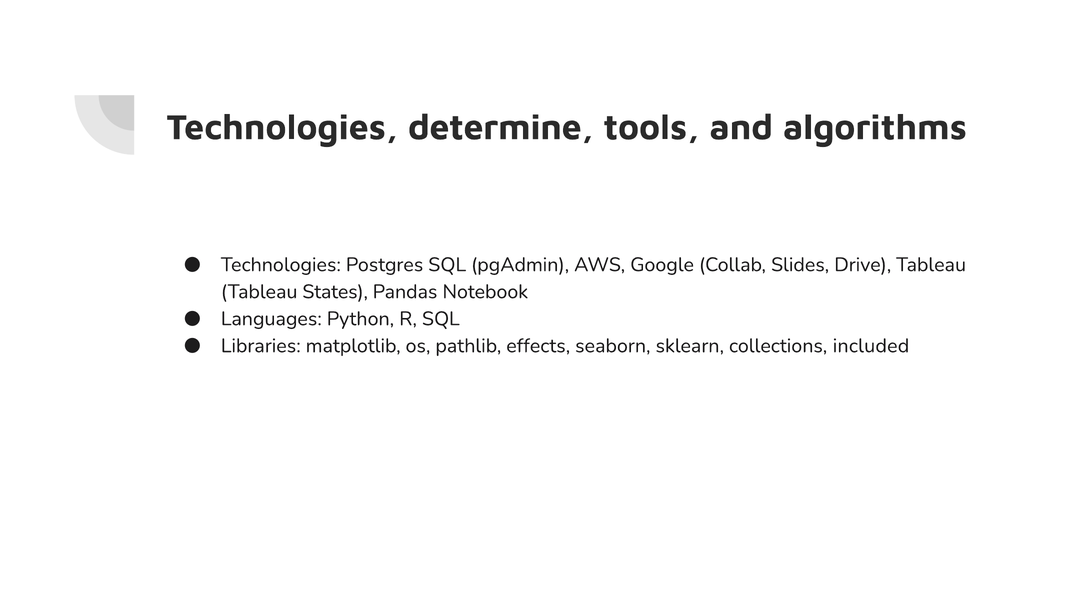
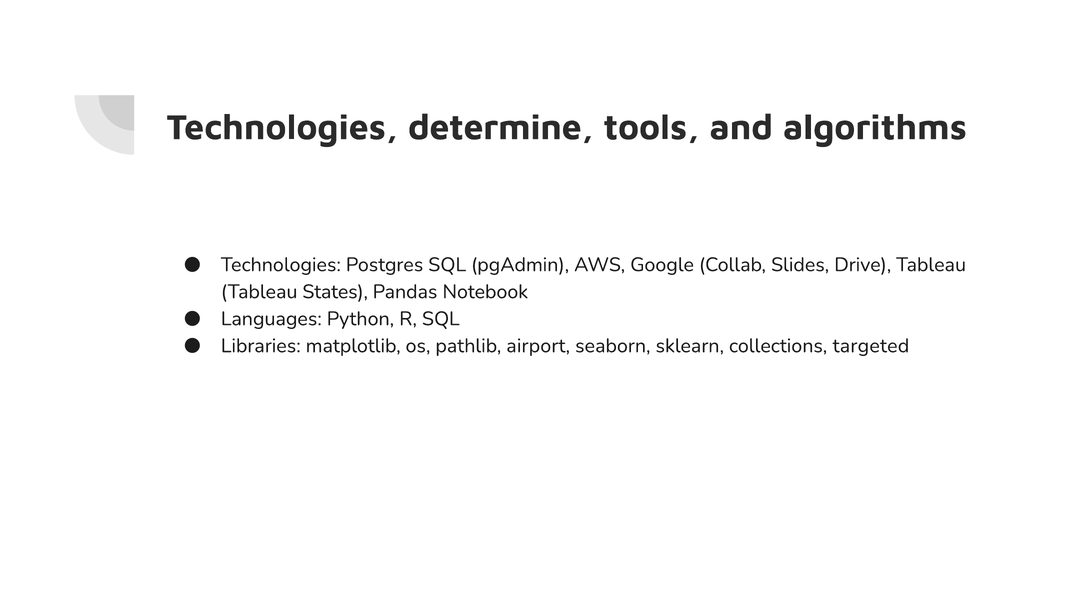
effects: effects -> airport (538, 346)
included: included -> targeted (871, 346)
